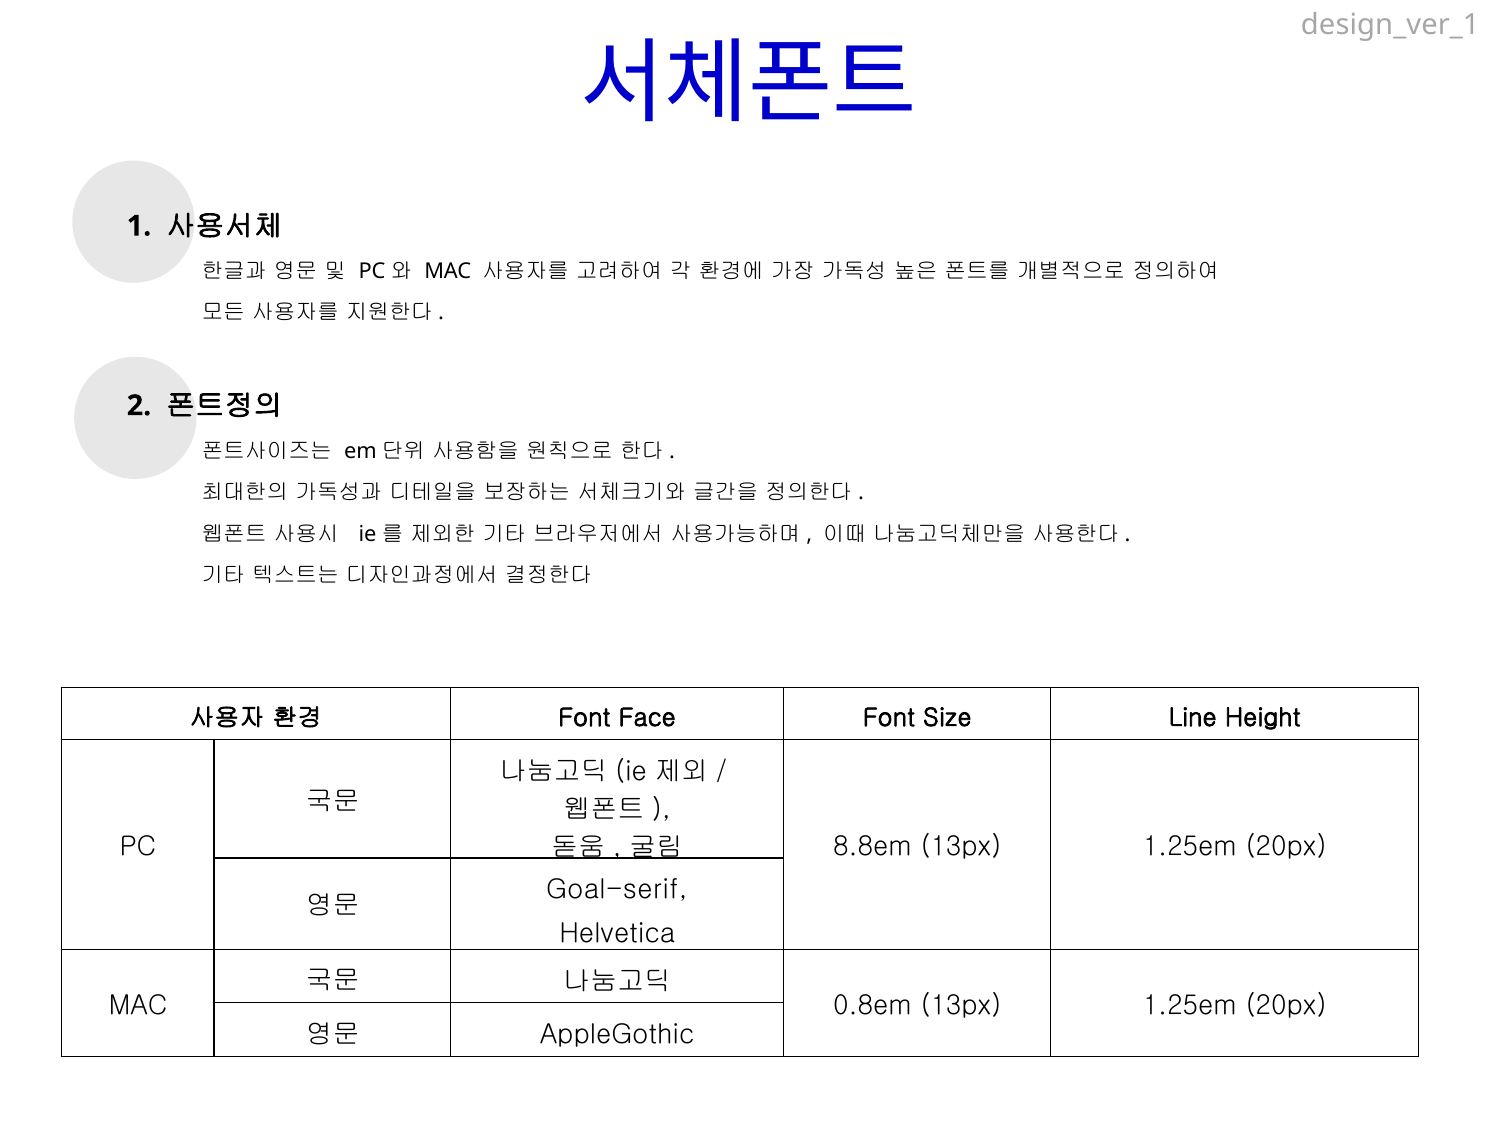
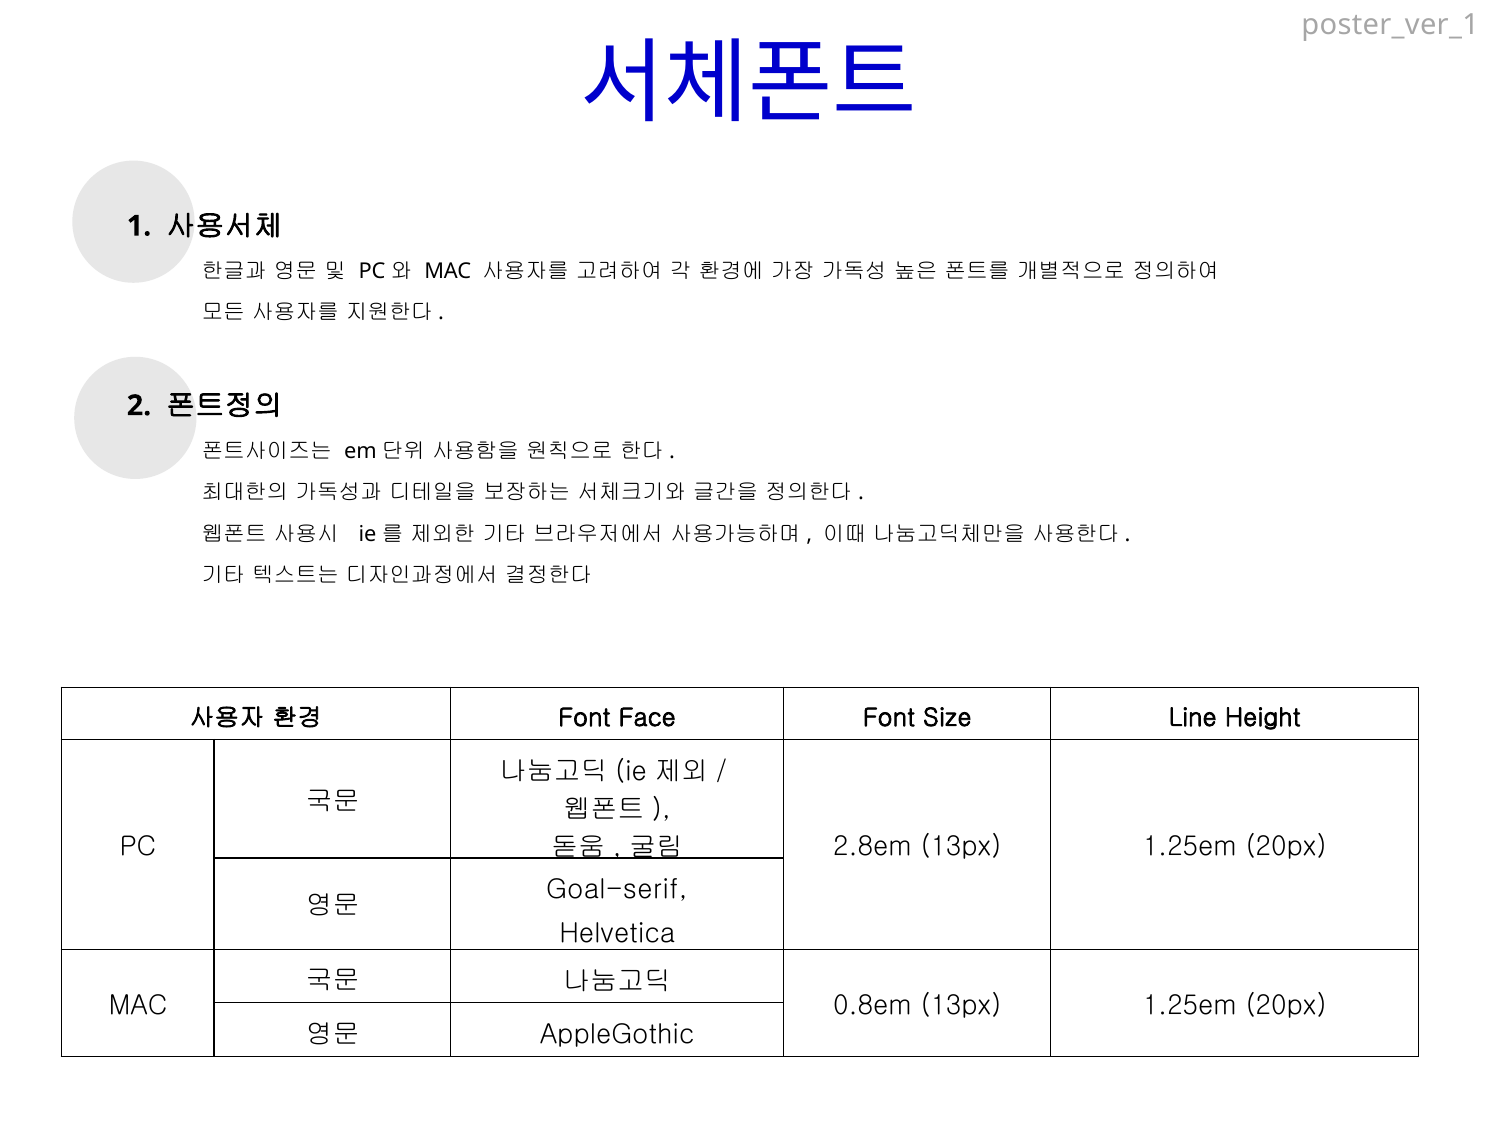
design_ver_1: design_ver_1 -> poster_ver_1 (1390, 25)
8.8em: 8.8em -> 2.8em (872, 847)
